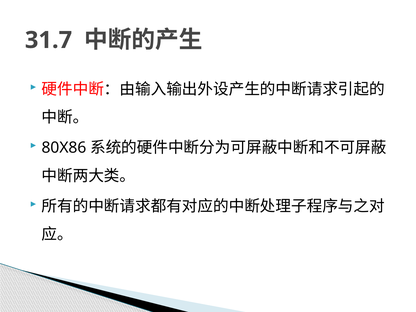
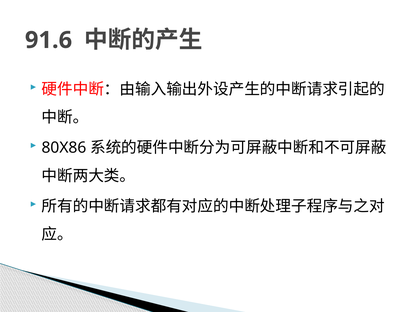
31.7: 31.7 -> 91.6 (49, 40)
